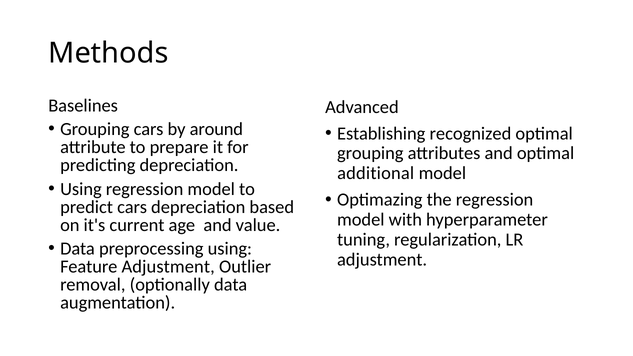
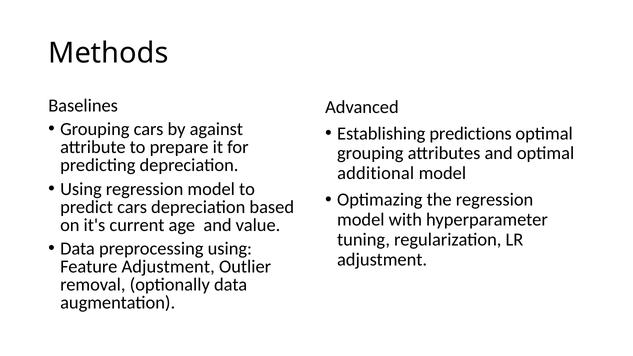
around: around -> against (216, 129)
recognized: recognized -> predictions (471, 133)
